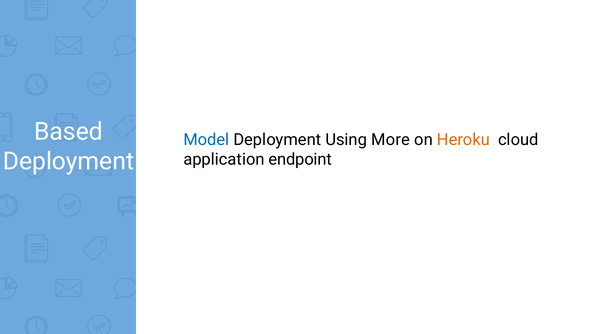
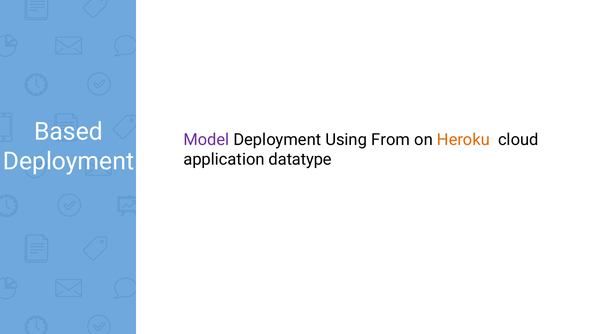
Model colour: blue -> purple (206, 140)
More: More -> From (391, 140)
endpoint: endpoint -> datatype (300, 160)
